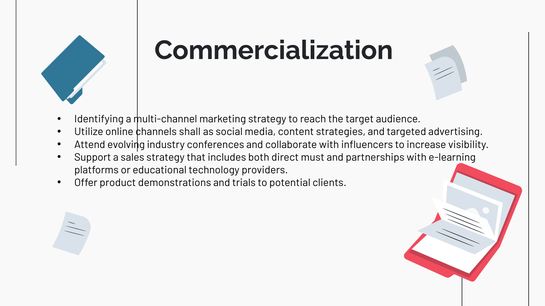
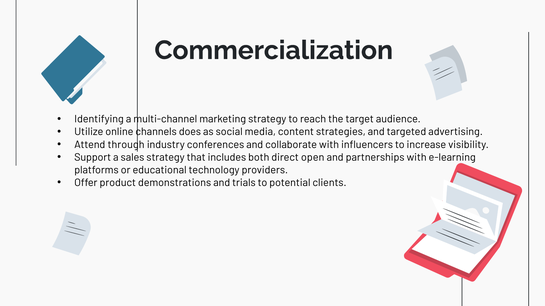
shall: shall -> does (190, 132)
evolving: evolving -> through (126, 145)
must: must -> open (313, 158)
